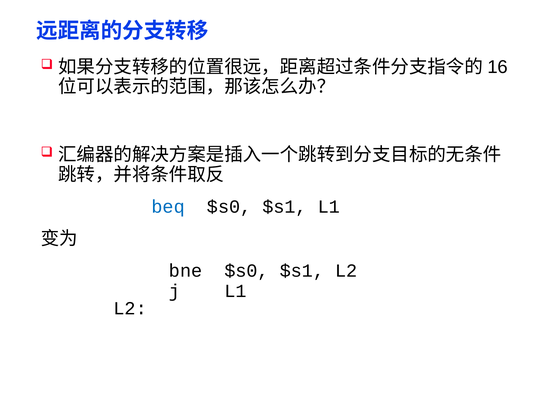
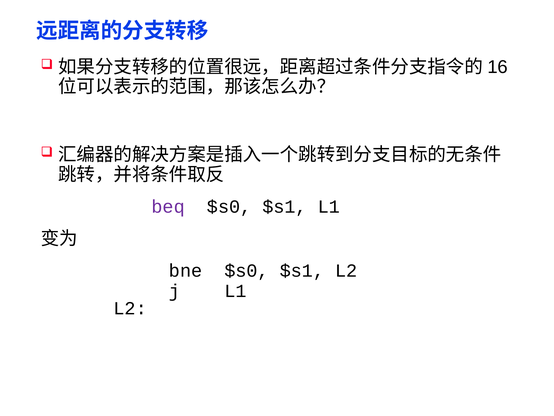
beq colour: blue -> purple (168, 206)
